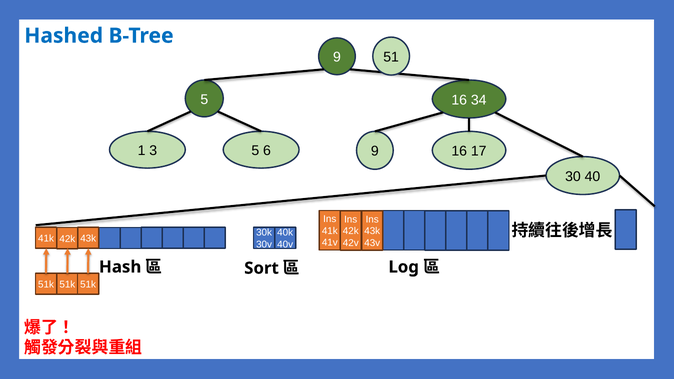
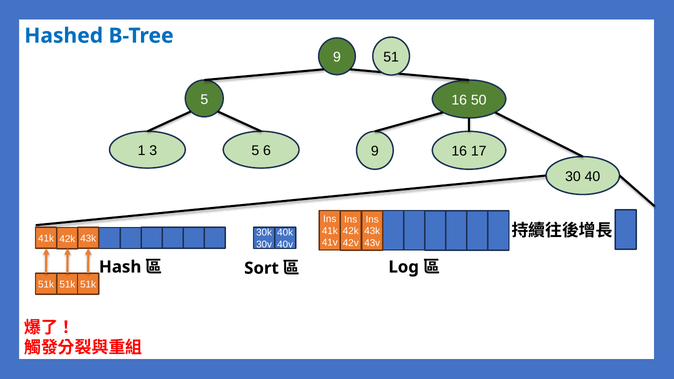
34: 34 -> 50 (479, 100)
